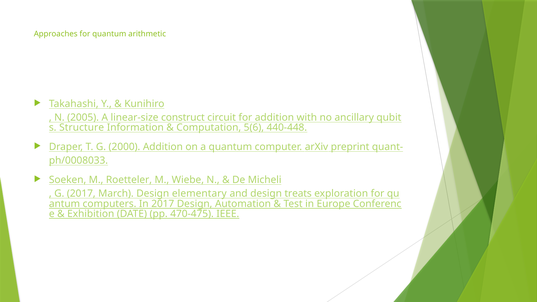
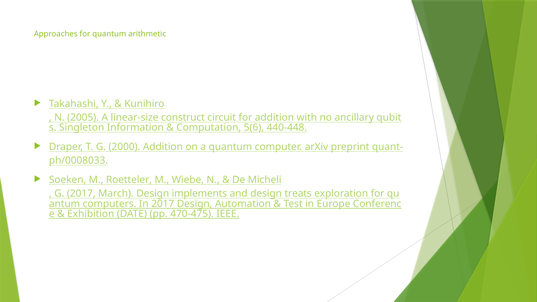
Structure: Structure -> Singleton (82, 128)
elementary: elementary -> implements (199, 194)
